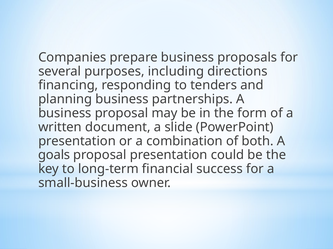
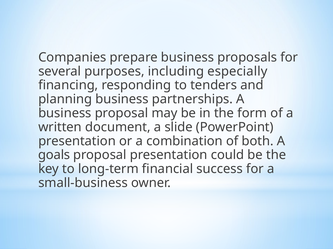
directions: directions -> especially (237, 72)
